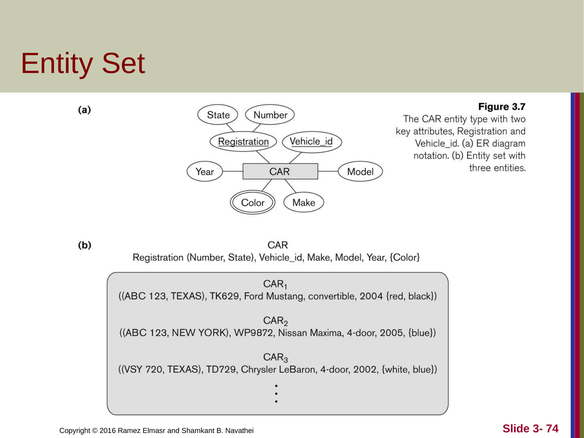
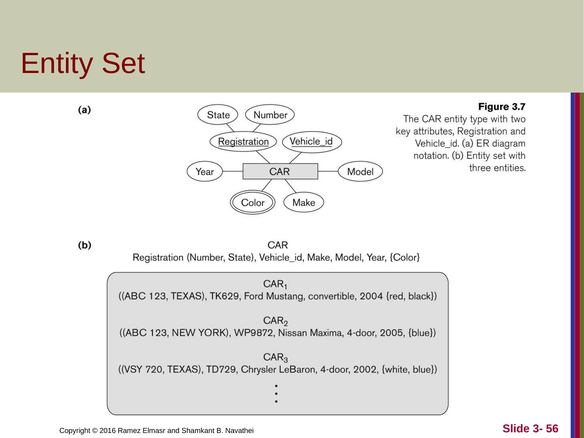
74: 74 -> 56 (552, 429)
